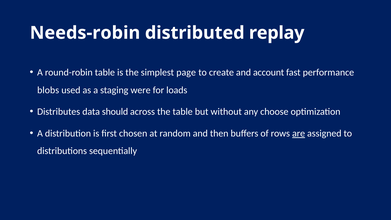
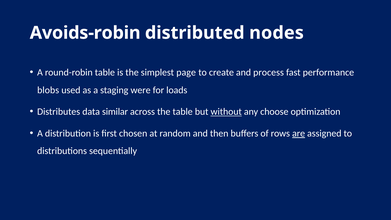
Needs-robin: Needs-robin -> Avoids-robin (85, 33)
replay: replay -> nodes (277, 33)
account: account -> process (269, 72)
should: should -> similar (115, 112)
without underline: none -> present (226, 112)
